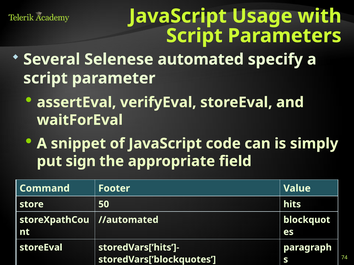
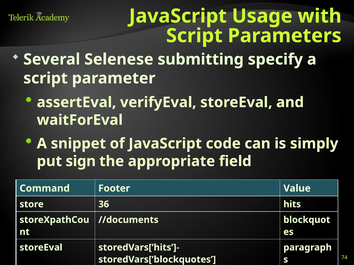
automated: automated -> submitting (201, 59)
50: 50 -> 36 (104, 205)
//automated: //automated -> //documents (128, 220)
